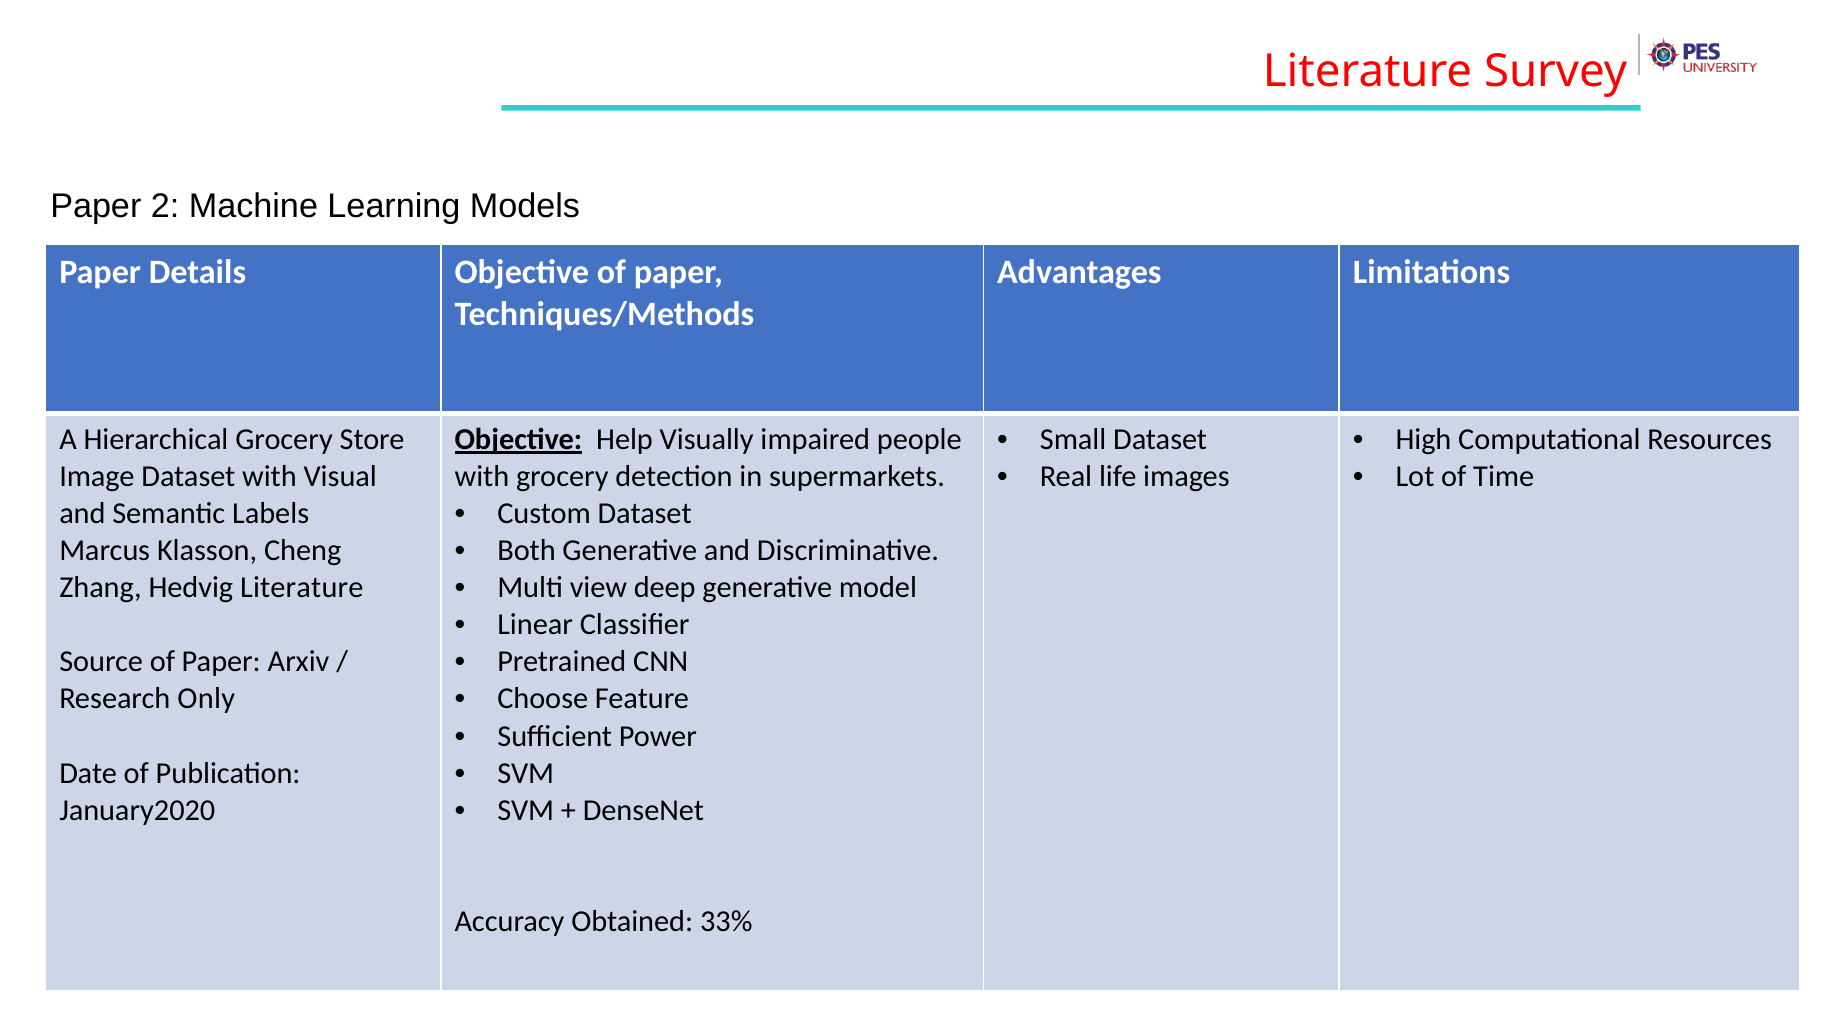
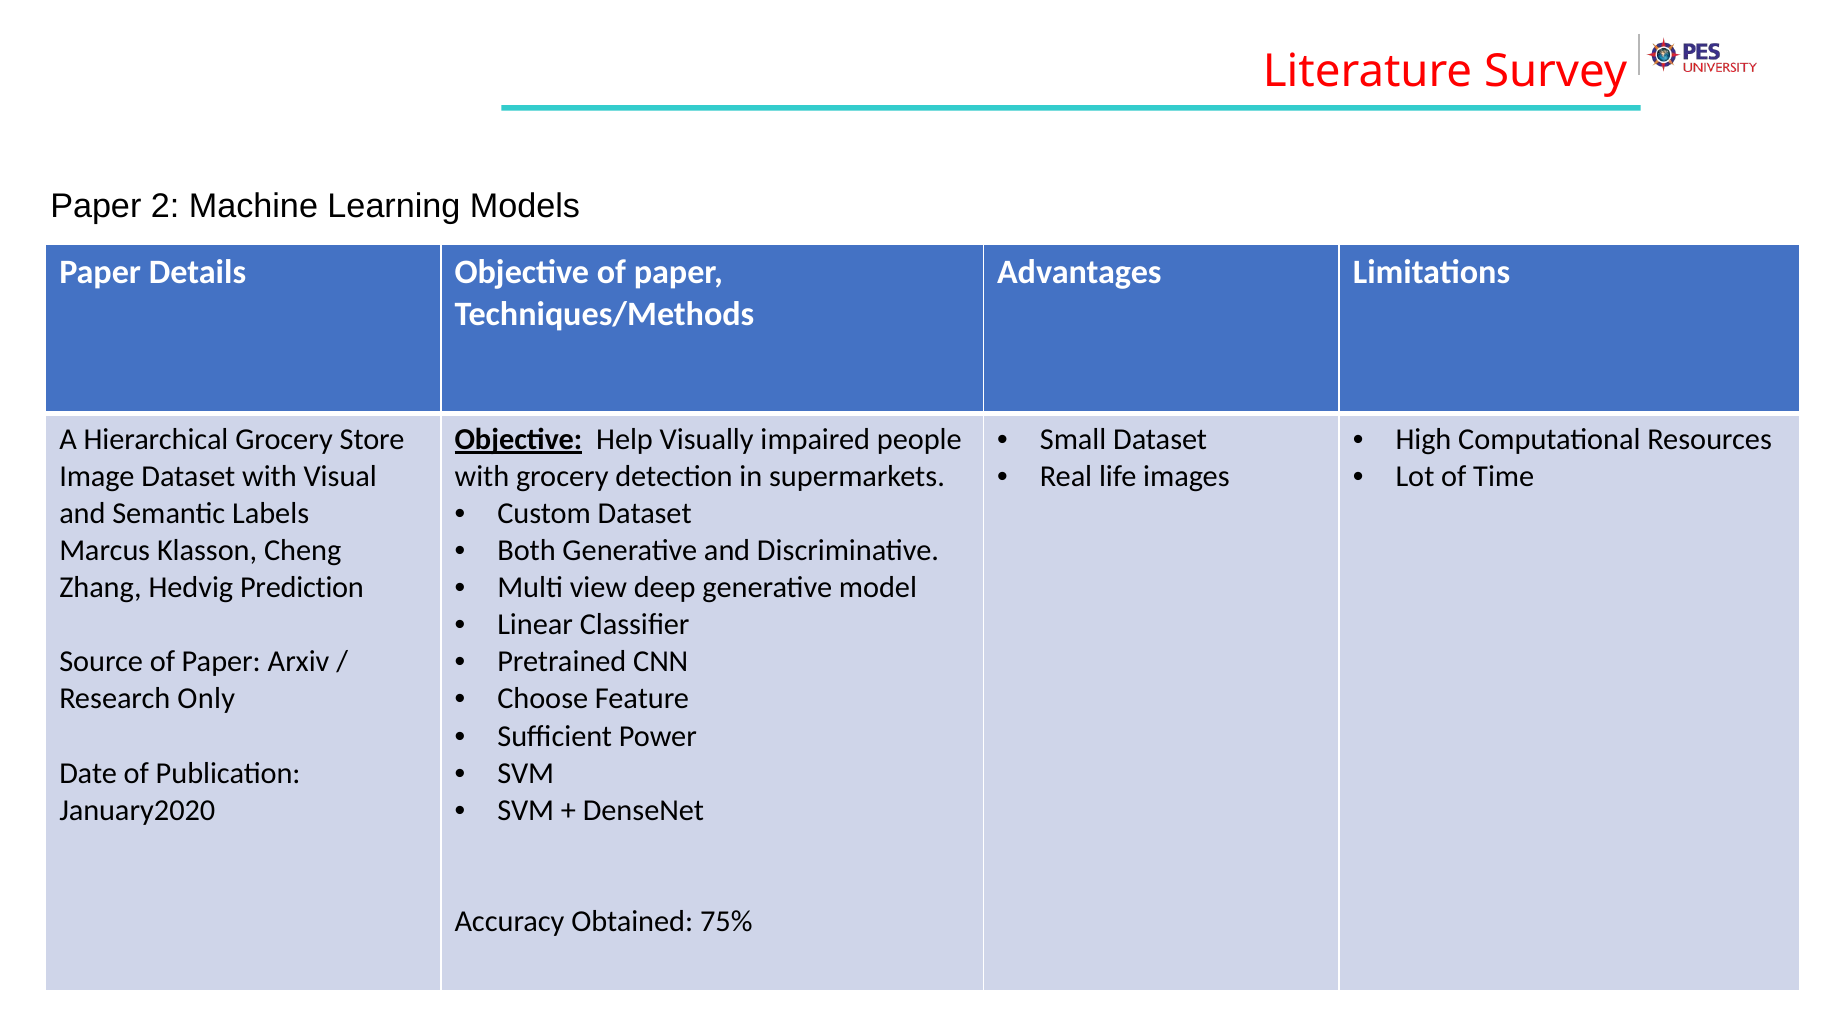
Hedvig Literature: Literature -> Prediction (302, 588)
33%: 33% -> 75% (726, 922)
